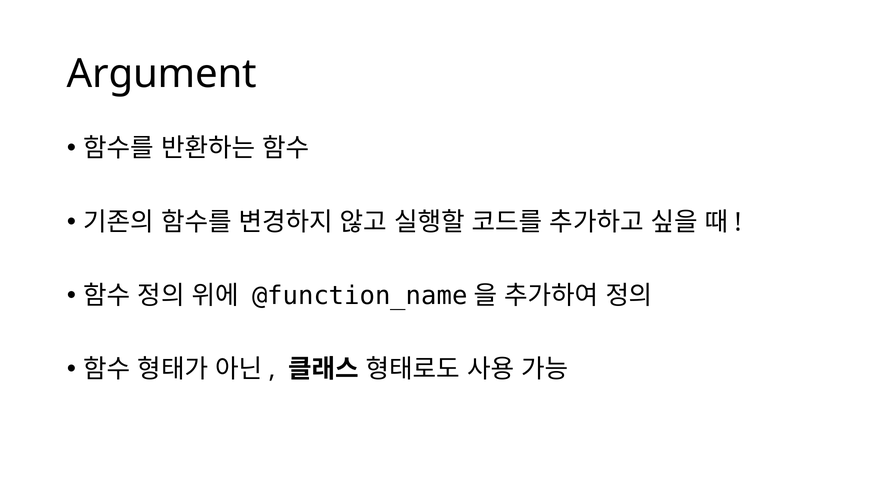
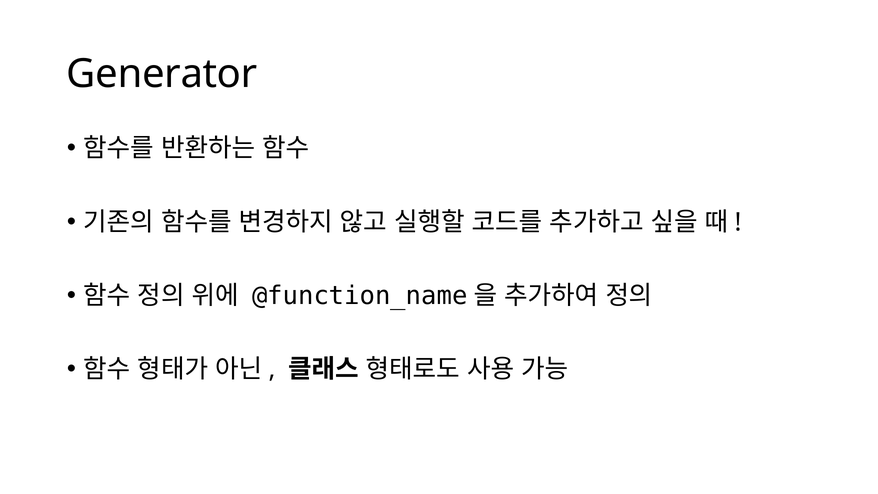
Argument: Argument -> Generator (162, 74)
